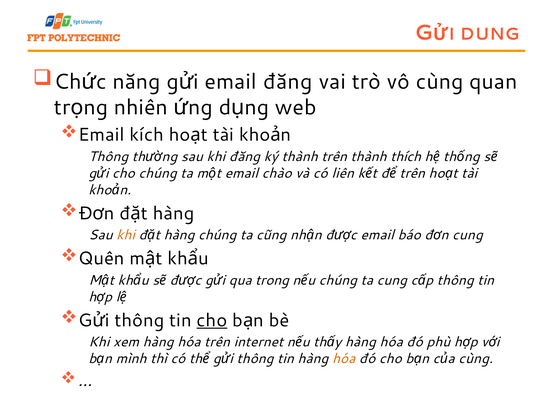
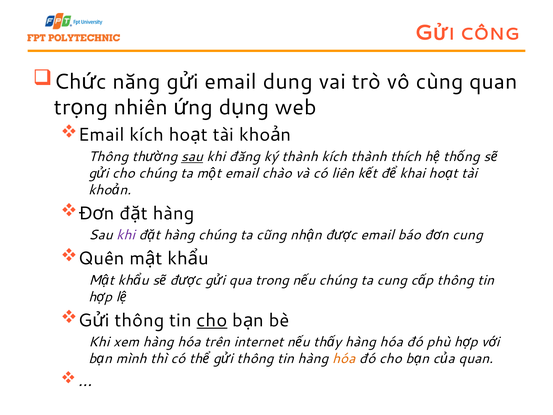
DUNG: DUNG -> CÔNG (490, 34)
email đăng: đăng -> dung (288, 82)
sau underline: none -> present (192, 157)
thành trên: trên -> kích (334, 157)
trên: trên -> khai (412, 173)
khi colour: orange -> purple (126, 235)
cùng: cùng -> quan (476, 358)
